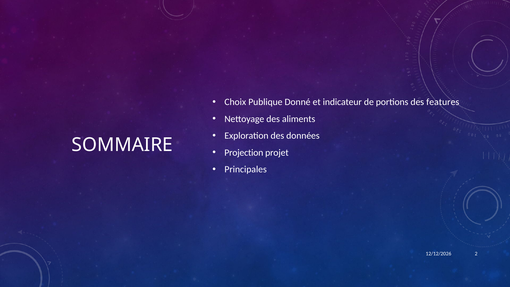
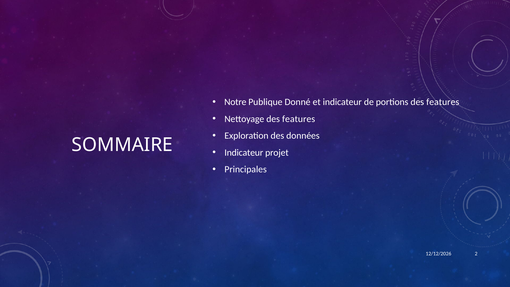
Choix: Choix -> Notre (235, 102)
Nettoyage des aliments: aliments -> features (299, 119)
Projection: Projection -> Indicateur (244, 152)
